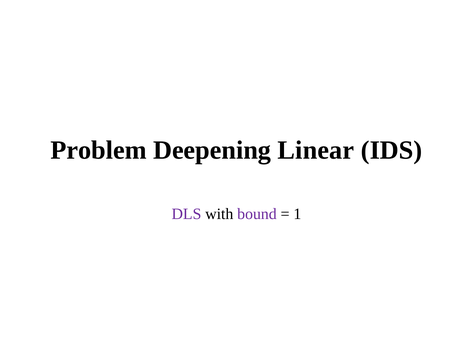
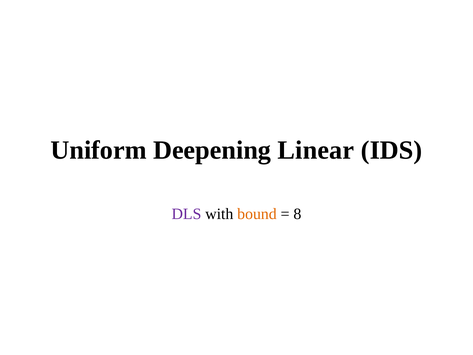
Problem: Problem -> Uniform (99, 150)
bound colour: purple -> orange (257, 214)
1: 1 -> 8 (297, 214)
